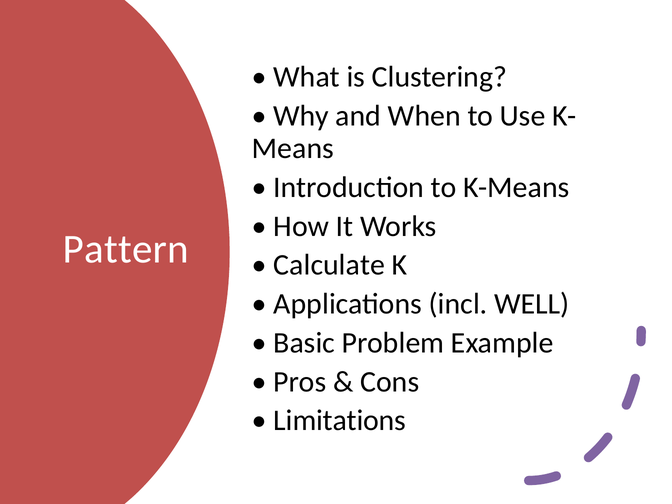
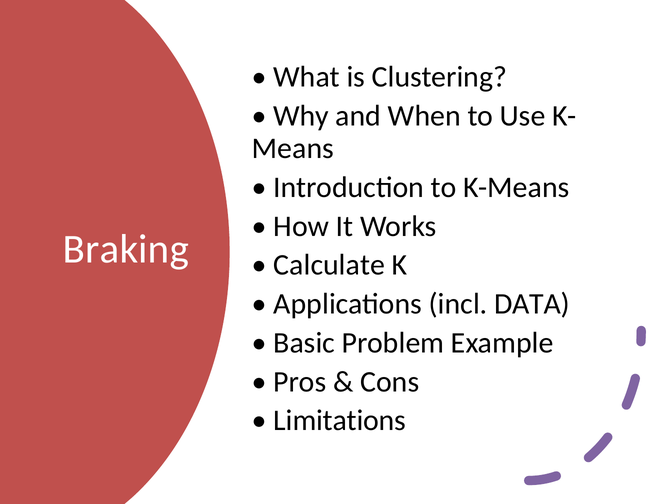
Pattern: Pattern -> Braking (126, 249)
WELL: WELL -> DATA (532, 304)
